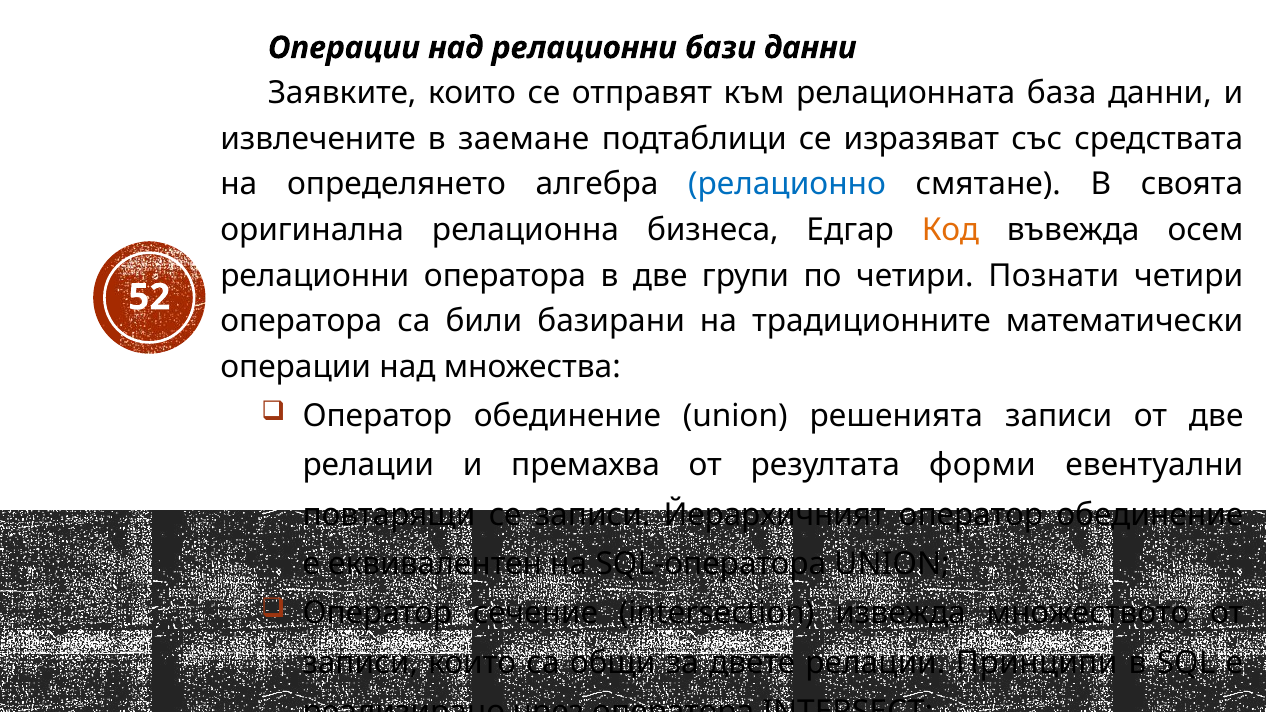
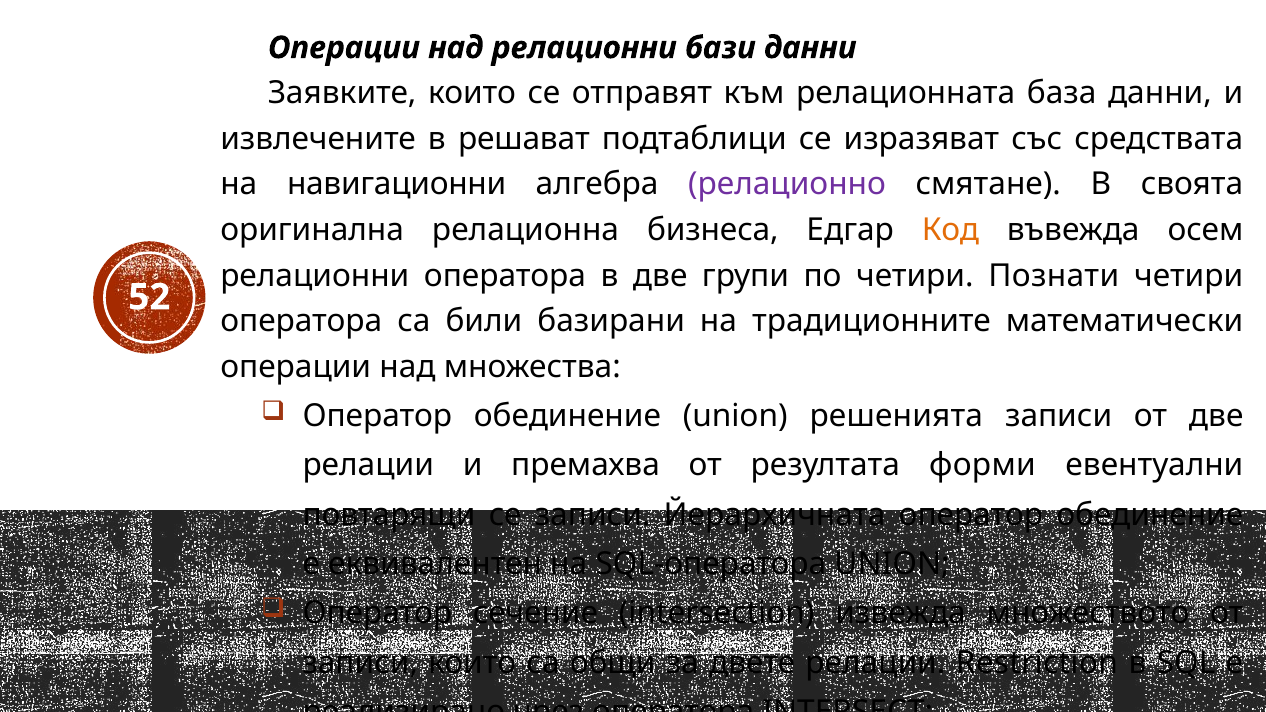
заемане: заемане -> решават (524, 139)
определянето: определянето -> навигационни (397, 184)
релационно colour: blue -> purple (787, 184)
Йерархичният: Йерархичният -> Йерархичната (775, 515)
Принципи: Принципи -> Restriction (1037, 663)
